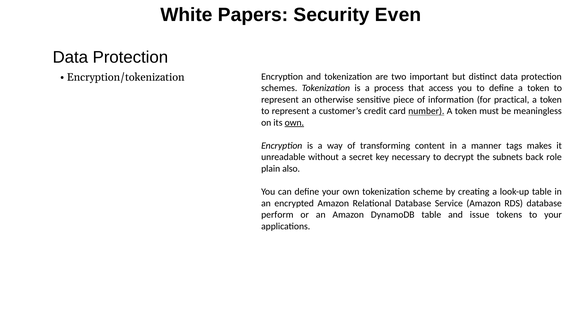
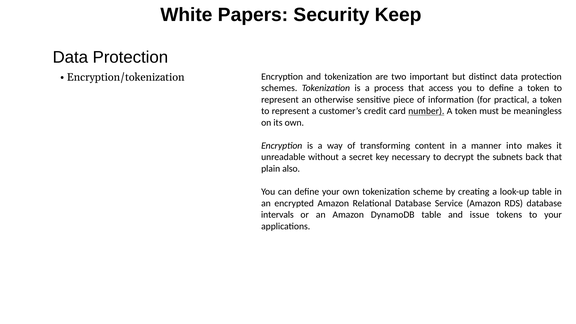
Even: Even -> Keep (398, 15)
own underline: present -> none (294, 123)
tags: tags -> into (514, 146)
back role: role -> that (554, 157)
perform: perform -> intervals (277, 215)
